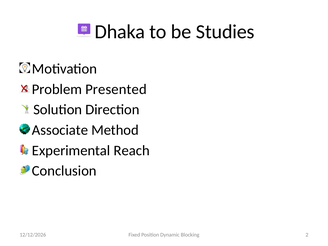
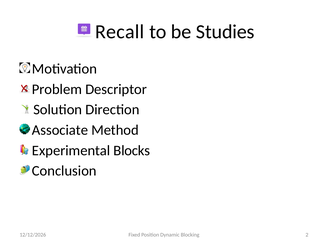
Dhaka: Dhaka -> Recall (120, 32)
Presented: Presented -> Descriptor (116, 89)
Reach: Reach -> Blocks (132, 150)
